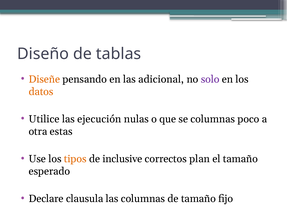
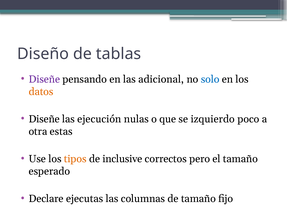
Diseñe colour: orange -> purple (44, 79)
solo colour: purple -> blue (210, 79)
Utilice: Utilice -> Diseñe (44, 119)
se columnas: columnas -> izquierdo (213, 119)
plan: plan -> pero (200, 158)
clausula: clausula -> ejecutas (85, 198)
